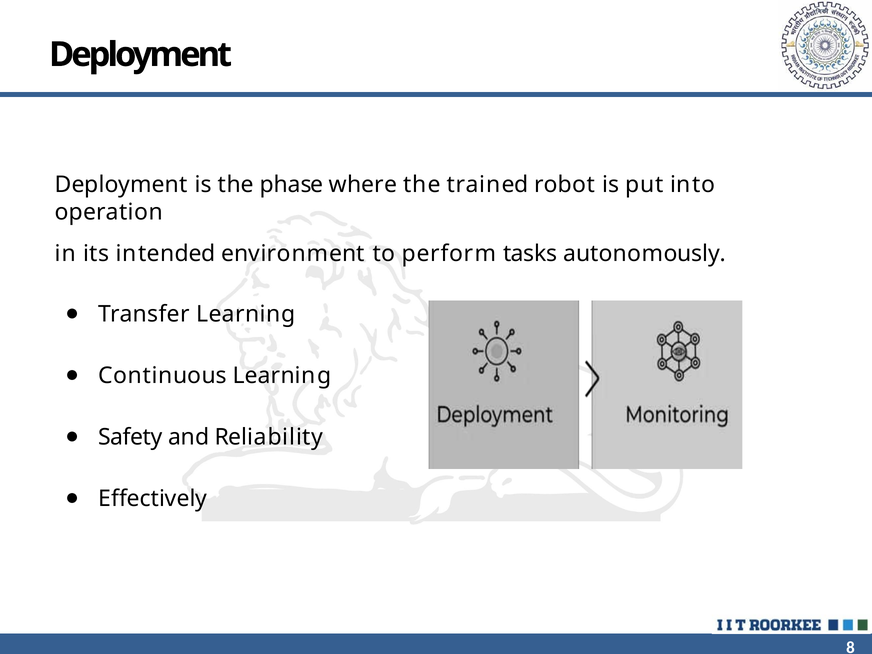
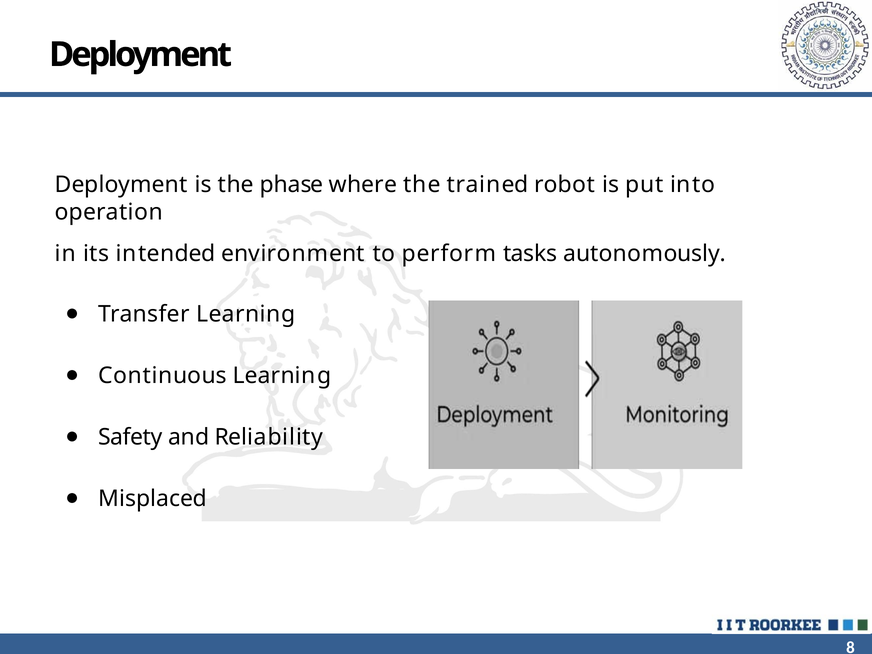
Effectively: Effectively -> Misplaced (153, 498)
